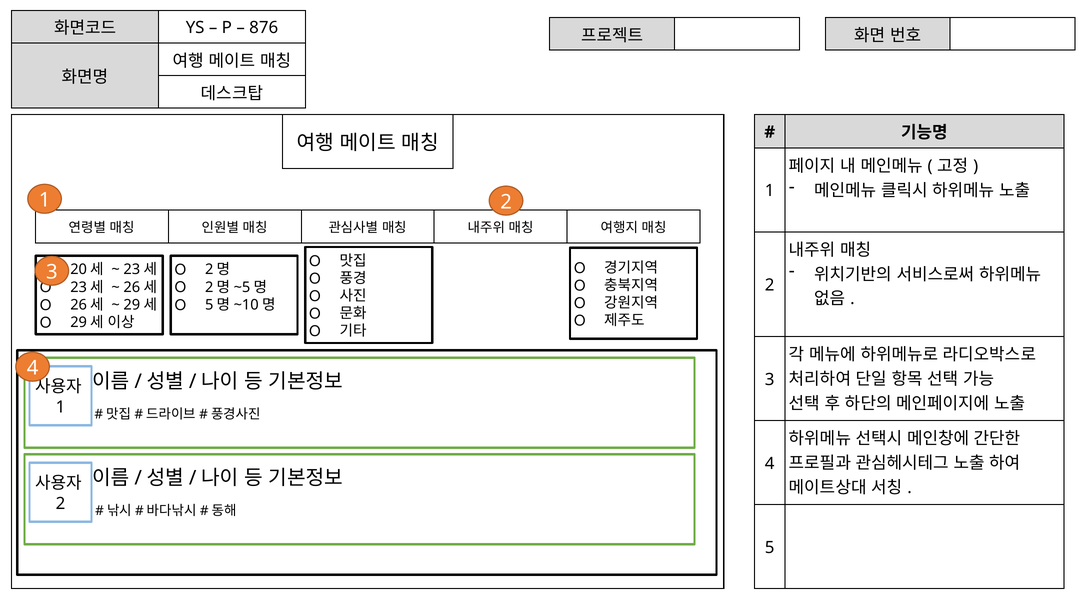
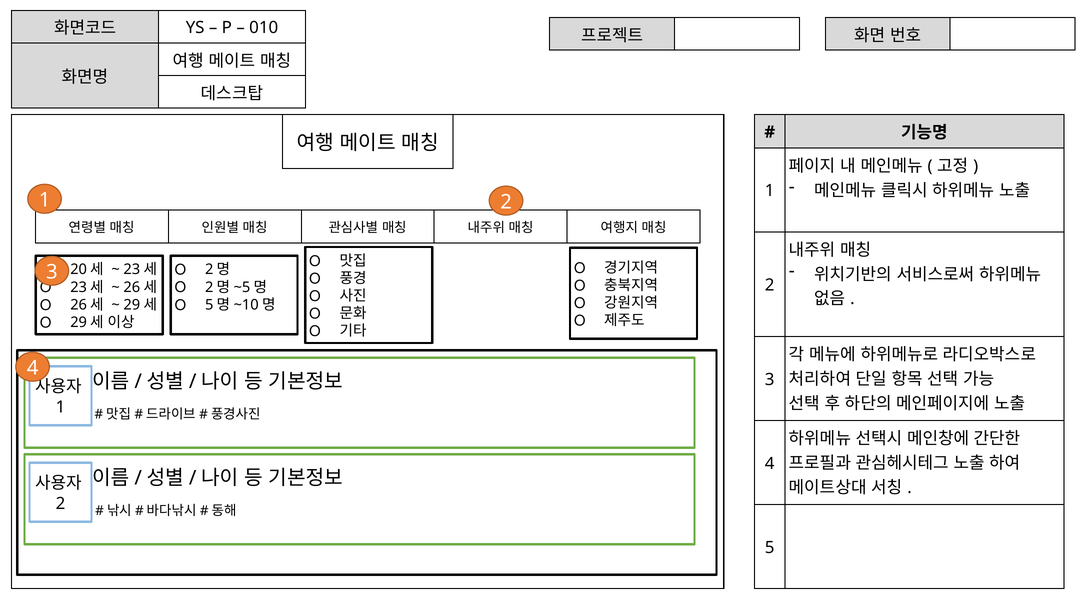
876: 876 -> 010 (264, 28)
